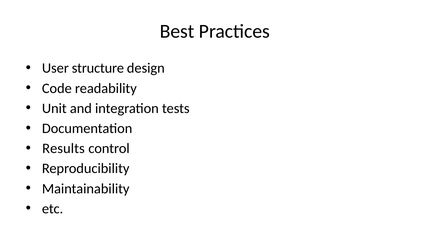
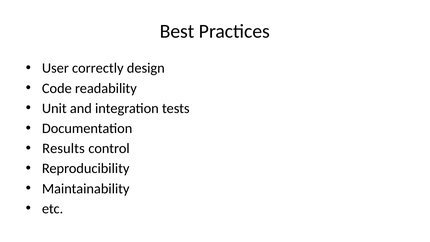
structure: structure -> correctly (98, 68)
